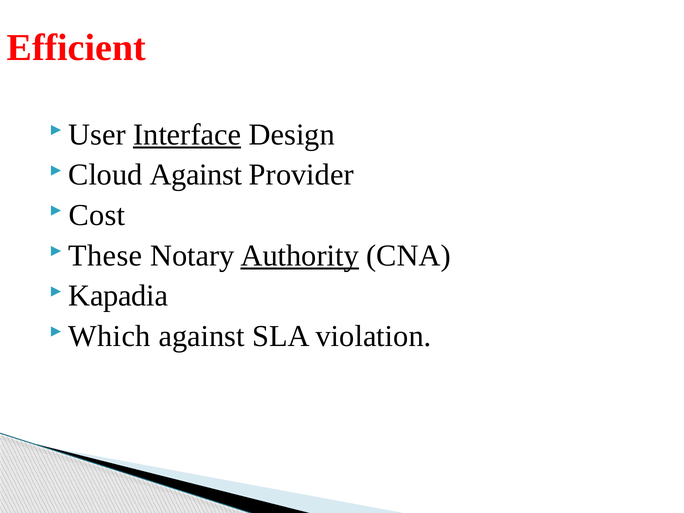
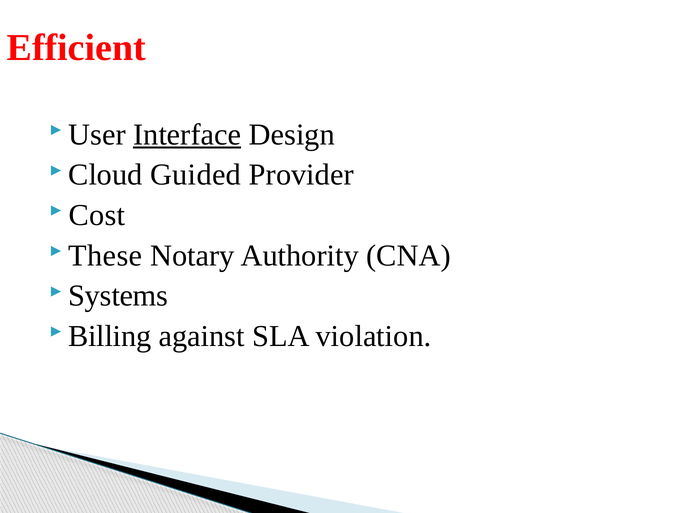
Cloud Against: Against -> Guided (196, 175)
Authority underline: present -> none (300, 256)
Kapadia: Kapadia -> Systems (118, 296)
Which: Which -> Billing (110, 336)
